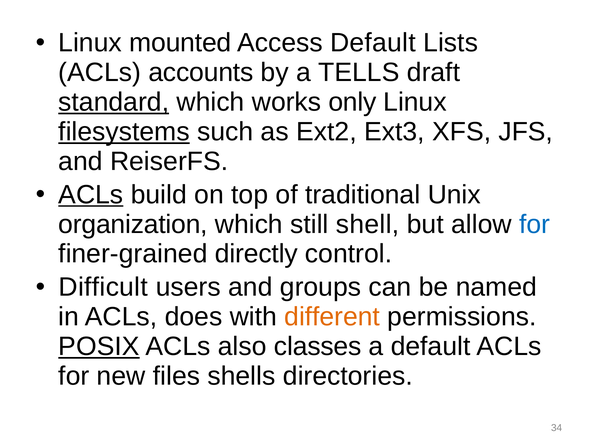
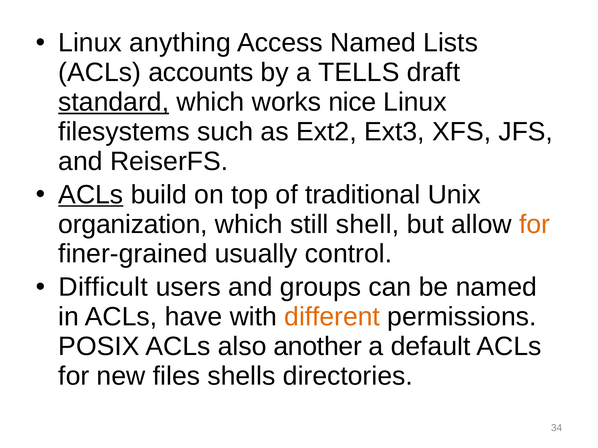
mounted: mounted -> anything (180, 43)
Access Default: Default -> Named (373, 43)
only: only -> nice (352, 102)
filesystems underline: present -> none (124, 132)
for colour: blue -> orange (535, 224)
directly: directly -> usually (256, 254)
does: does -> have (194, 317)
POSIX underline: present -> none (99, 347)
classes: classes -> another (318, 347)
